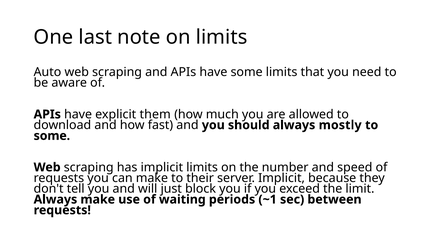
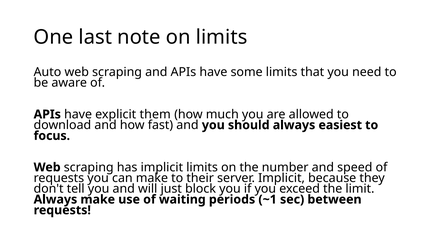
mostly: mostly -> easiest (340, 125)
some: some -> focus (52, 136)
